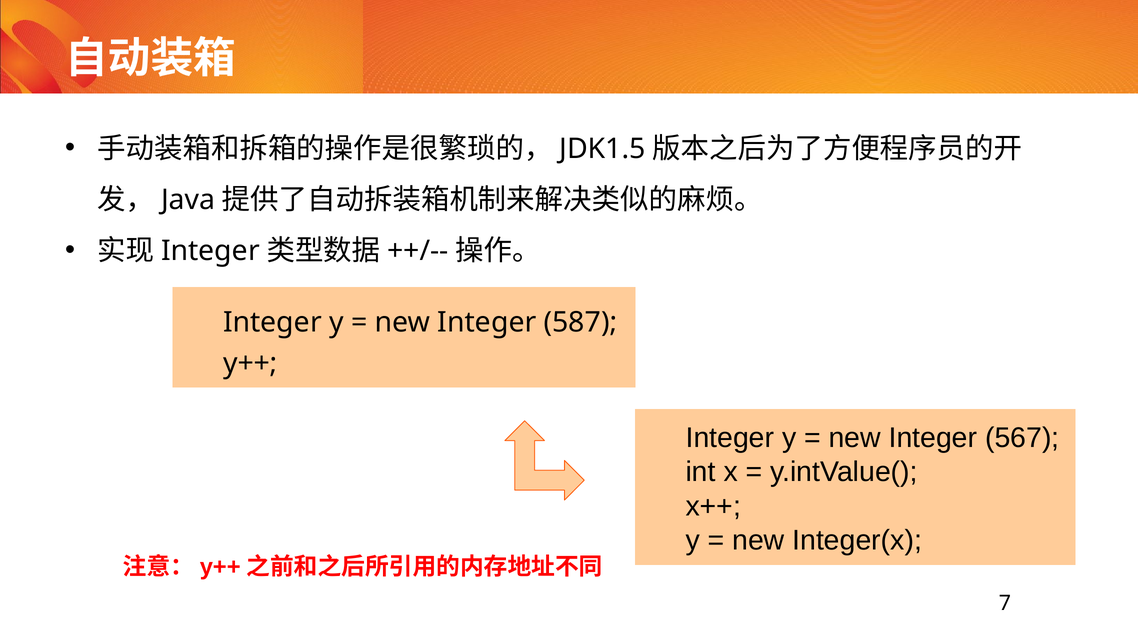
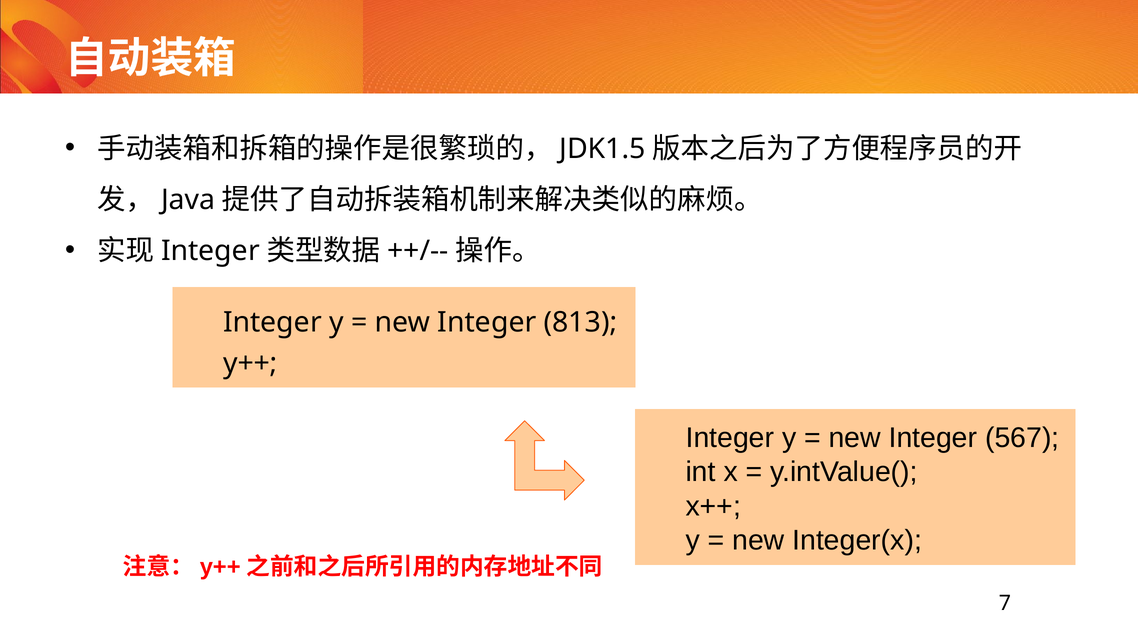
587: 587 -> 813 (580, 322)
